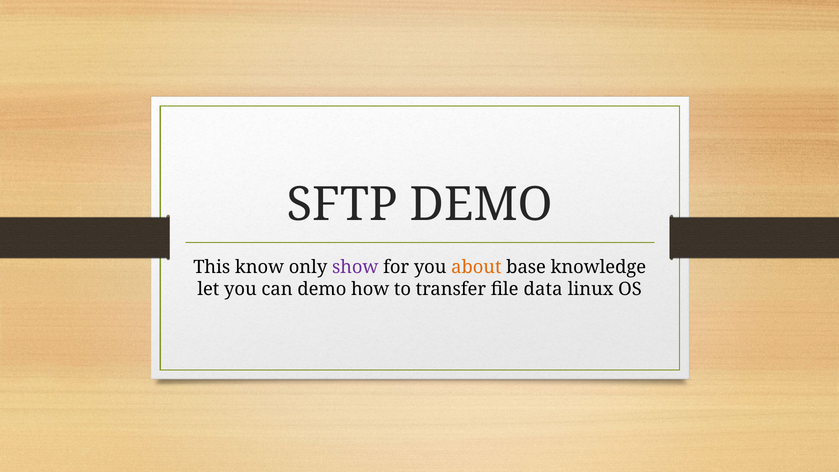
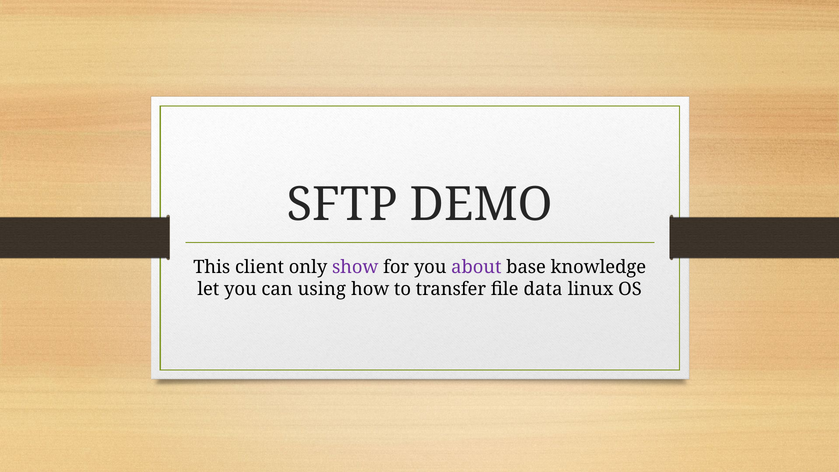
know: know -> client (260, 267)
about colour: orange -> purple (476, 267)
can demo: demo -> using (322, 289)
